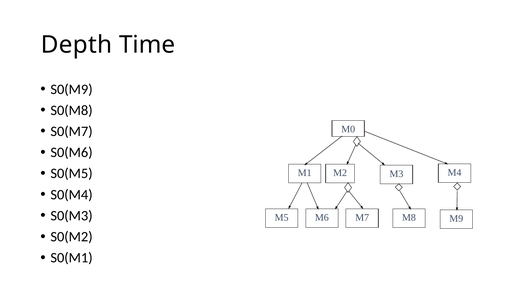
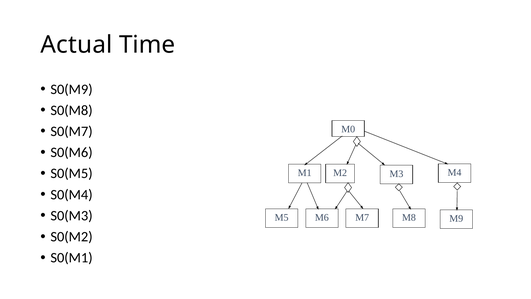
Depth: Depth -> Actual (77, 45)
